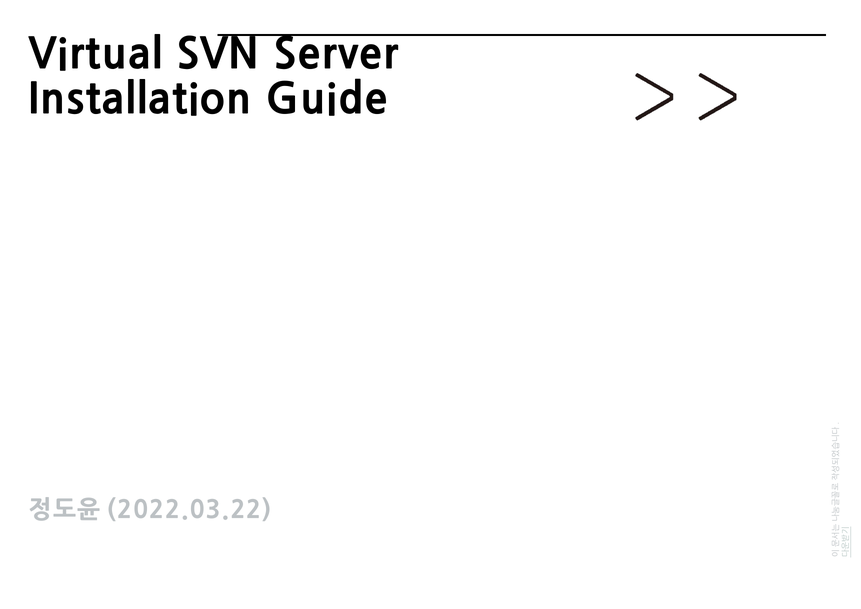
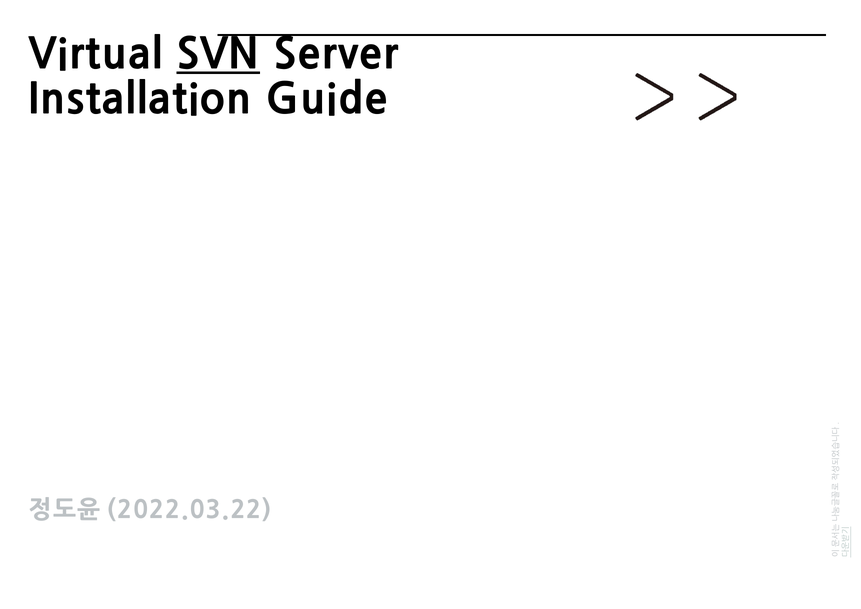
SVN underline: none -> present (218, 55)
